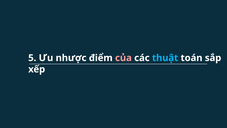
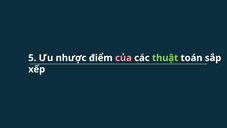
thuật colour: light blue -> light green (165, 58)
